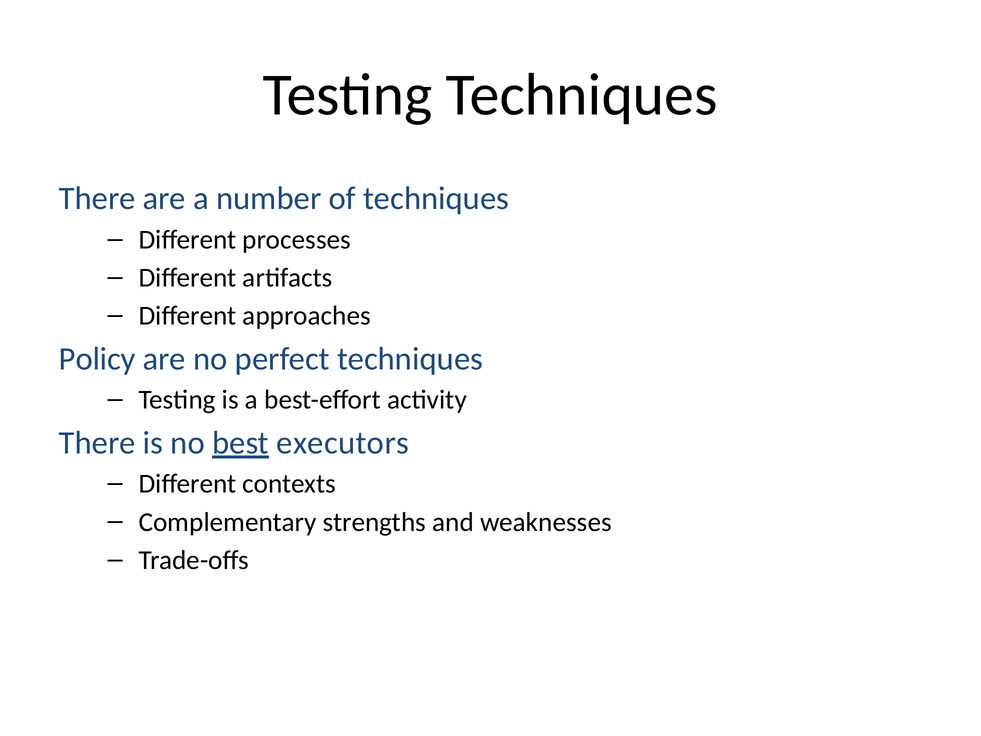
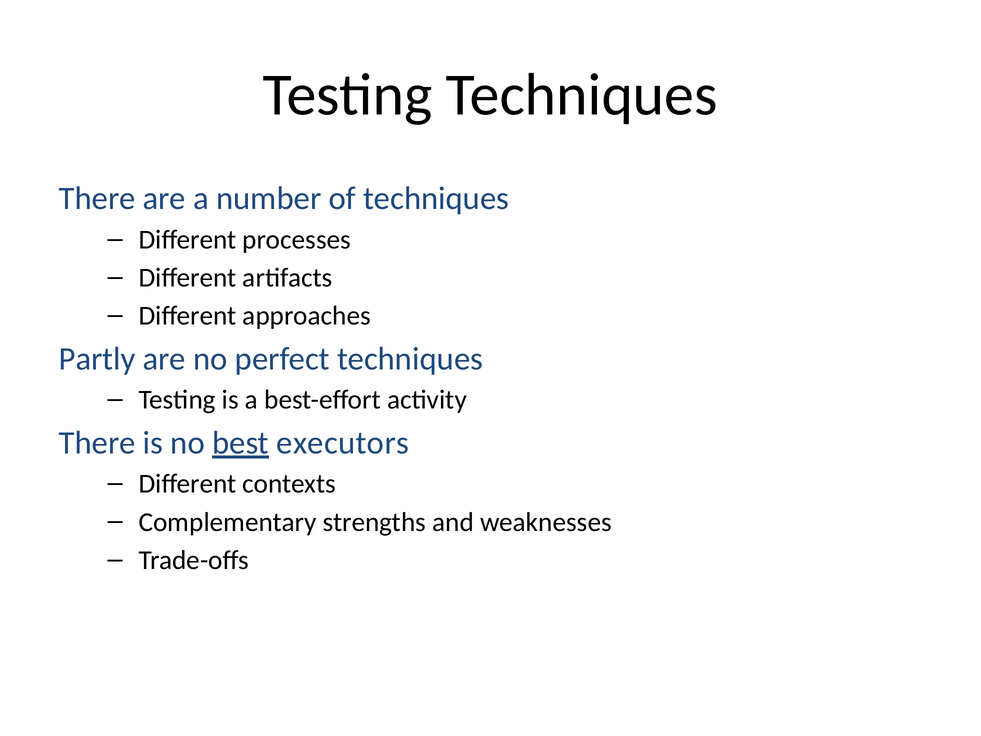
Policy: Policy -> Partly (97, 359)
